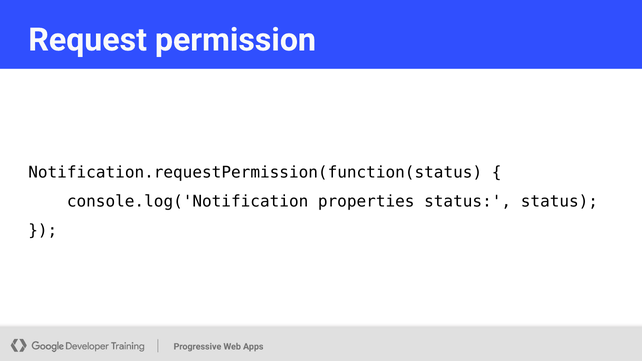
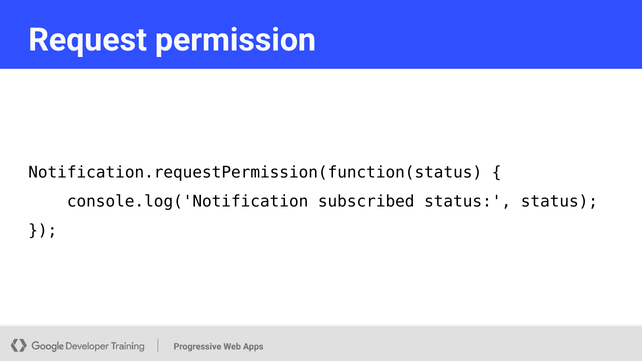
properties: properties -> subscribed (366, 201)
